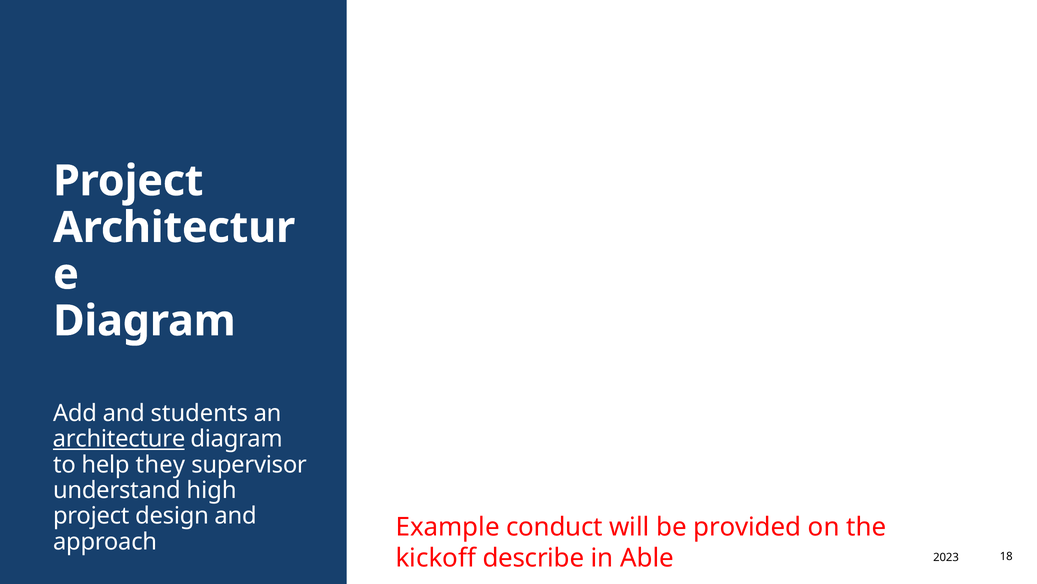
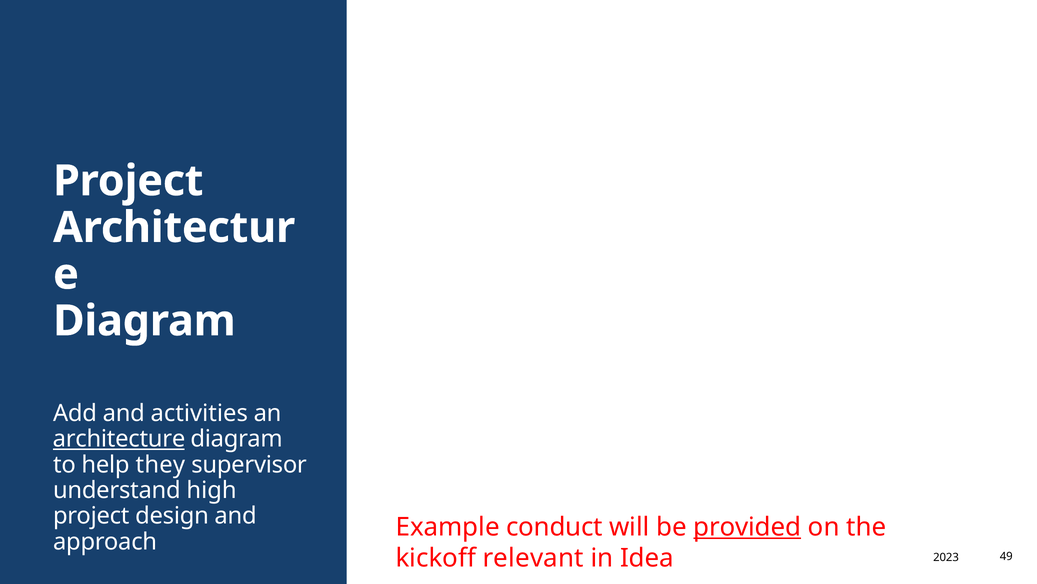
students: students -> activities (199, 413)
provided underline: none -> present (747, 526)
describe: describe -> relevant (533, 557)
Able: Able -> Idea (647, 557)
18: 18 -> 49 (1006, 556)
